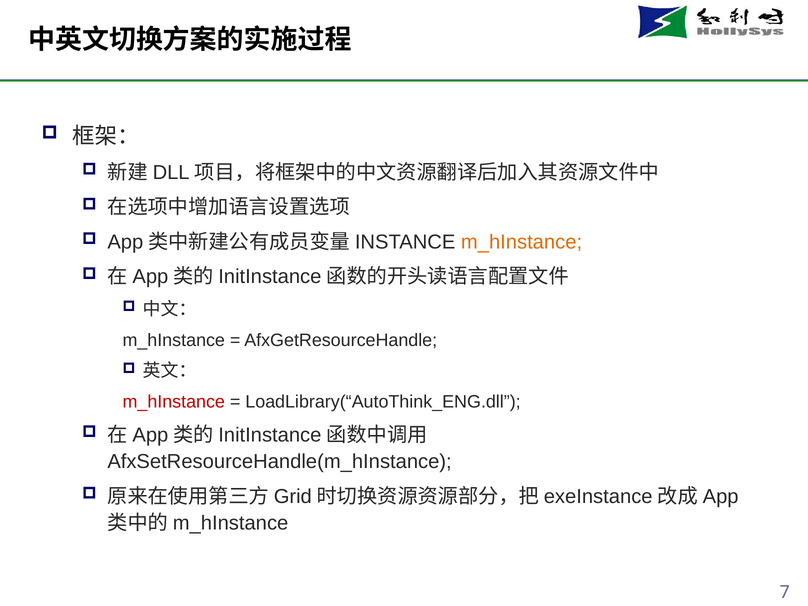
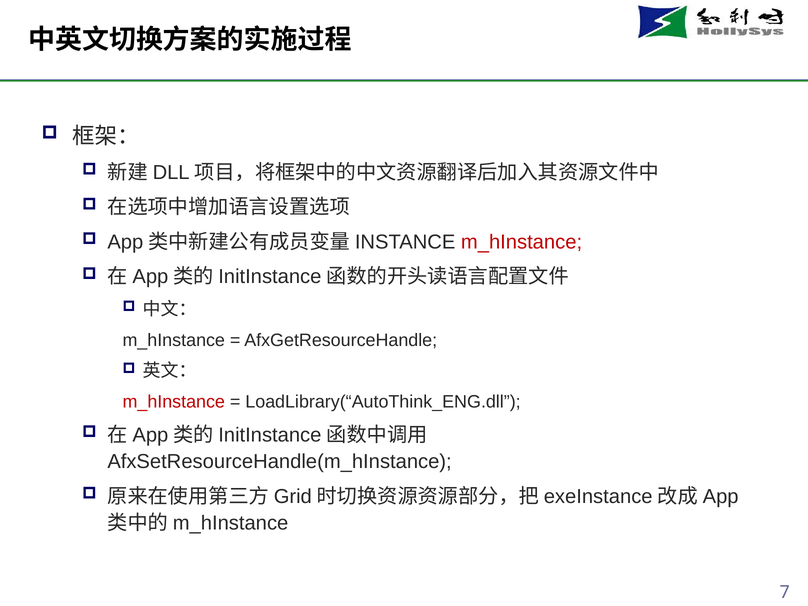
m_hInstance colour: orange -> red (522, 242)
